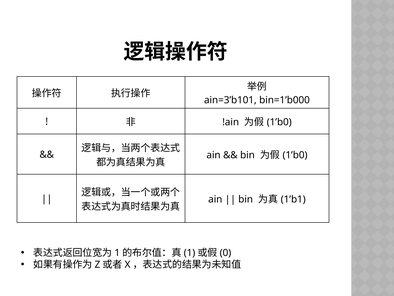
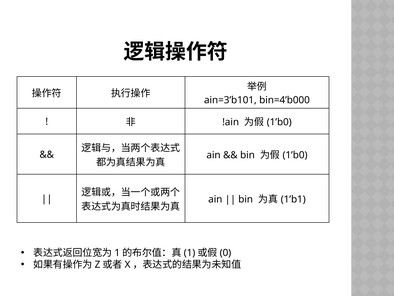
bin=1’b000: bin=1’b000 -> bin=4’b000 (285, 100)
